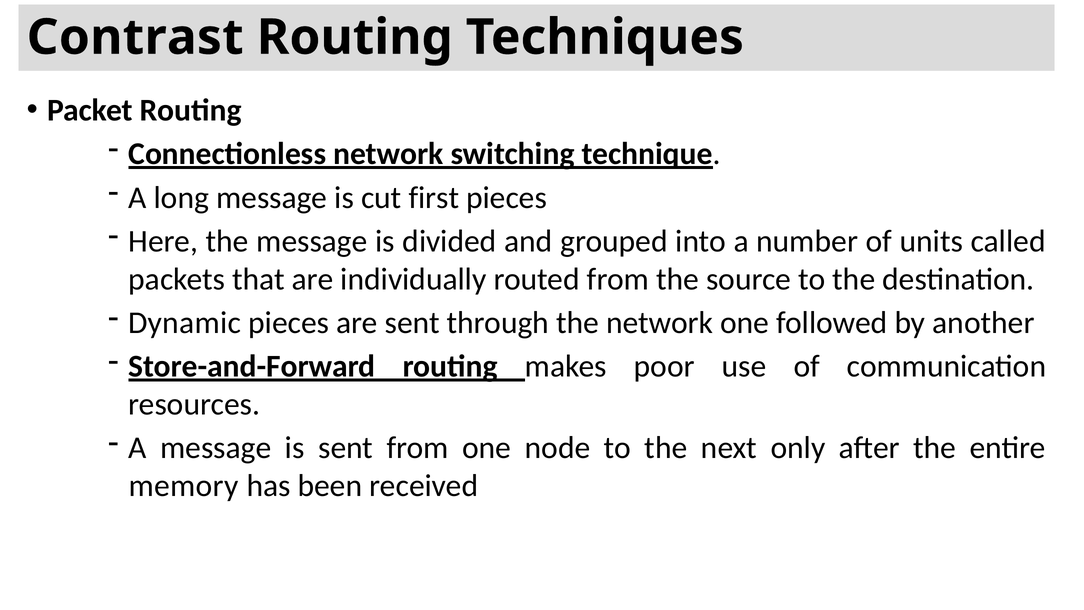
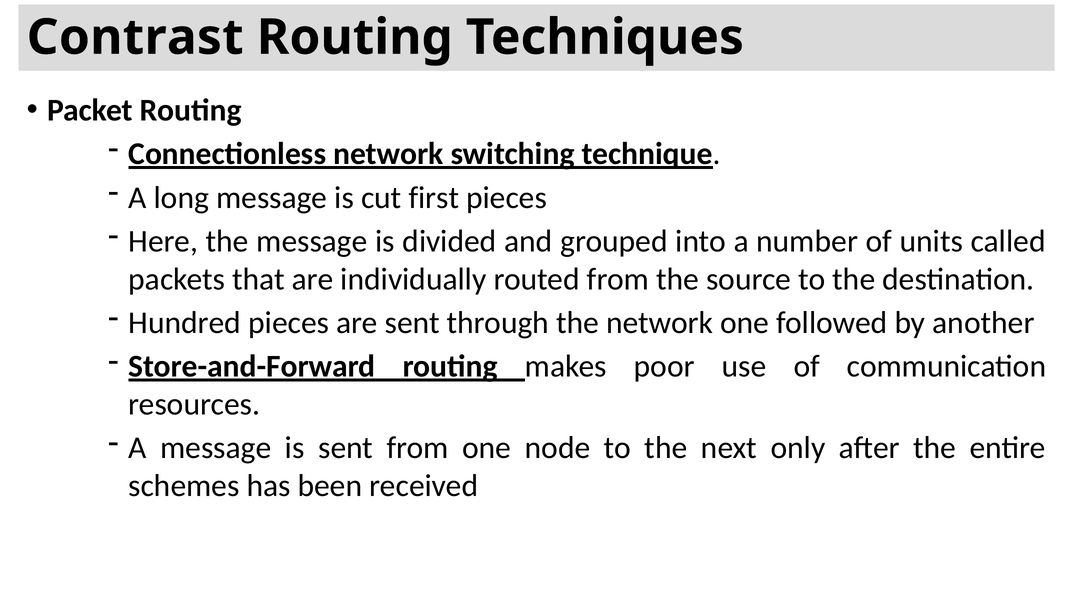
Dynamic: Dynamic -> Hundred (185, 323)
memory: memory -> schemes (184, 486)
